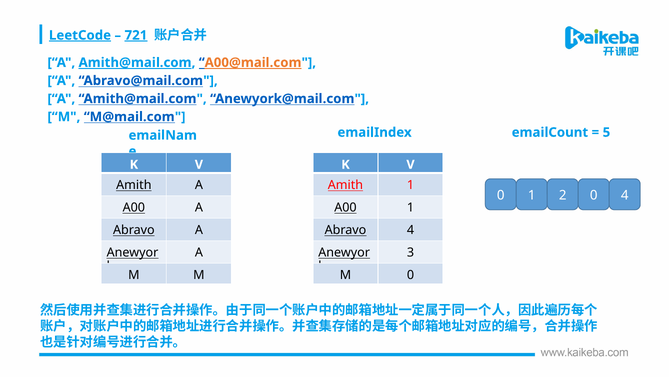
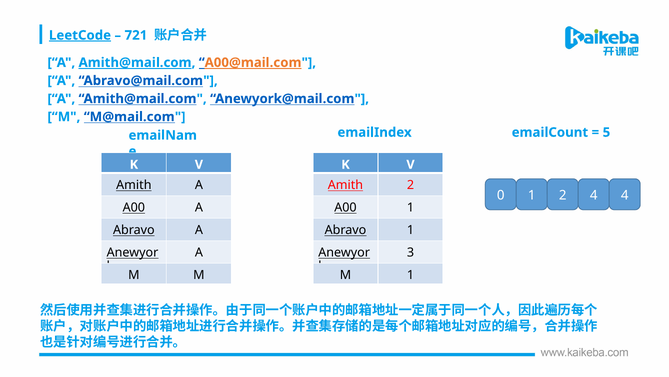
721 underline: present -> none (136, 35)
Amith 1: 1 -> 2 (411, 185)
2 0: 0 -> 4 (594, 195)
Abravo 4: 4 -> 1 (411, 230)
M 0: 0 -> 1 (411, 275)
